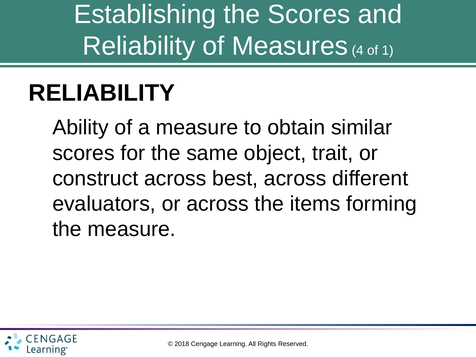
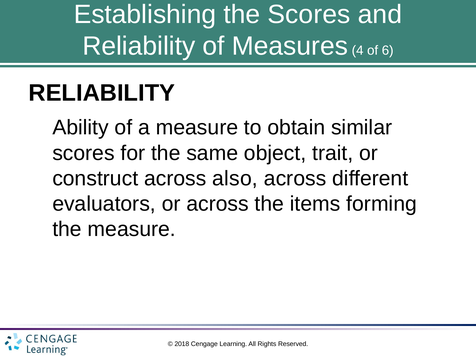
1: 1 -> 6 (388, 51)
best: best -> also (235, 178)
